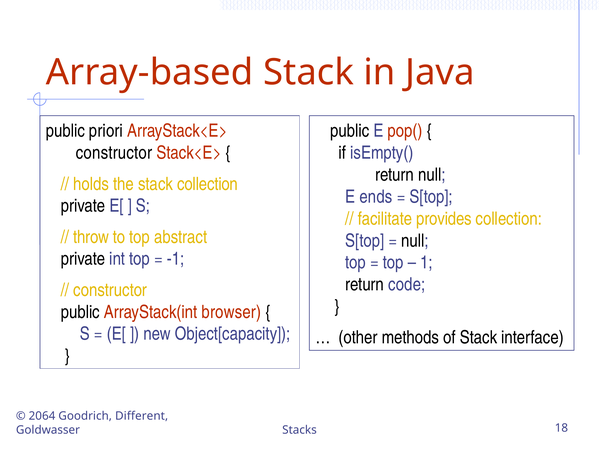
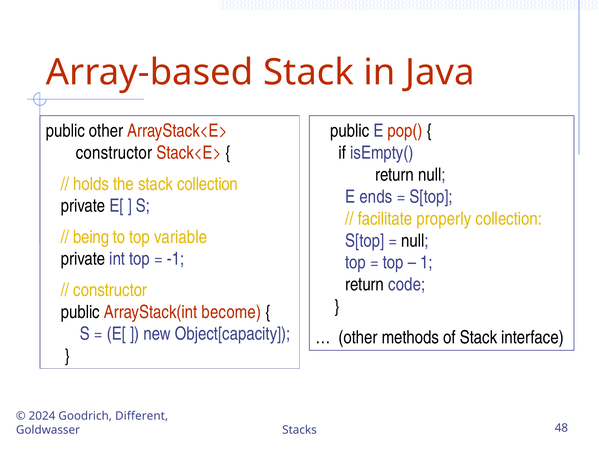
public priori: priori -> other (106, 131)
provides: provides -> properly (444, 219)
throw: throw -> being (91, 237)
abstract: abstract -> variable (181, 237)
browser: browser -> become (231, 312)
2064: 2064 -> 2024 (42, 416)
18: 18 -> 48 (561, 428)
